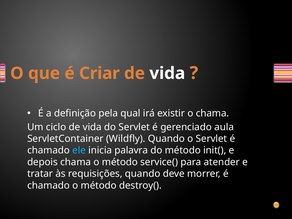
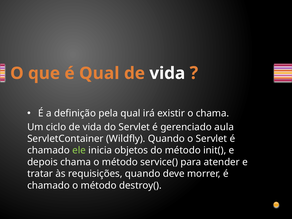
é Criar: Criar -> Qual (99, 73)
ele colour: light blue -> light green (79, 150)
palavra: palavra -> objetos (131, 150)
